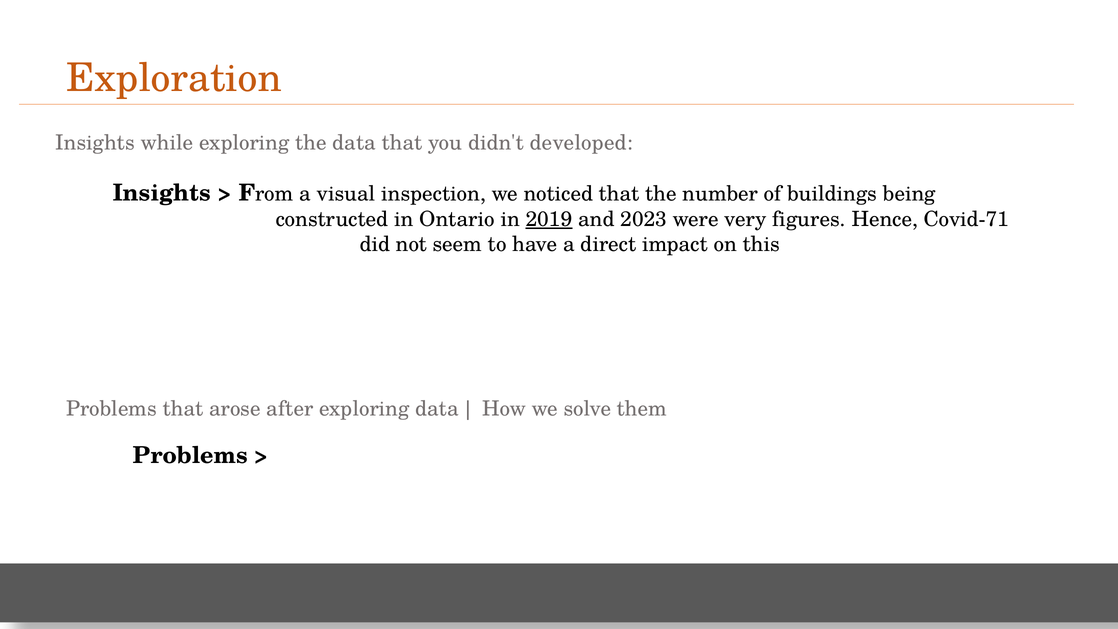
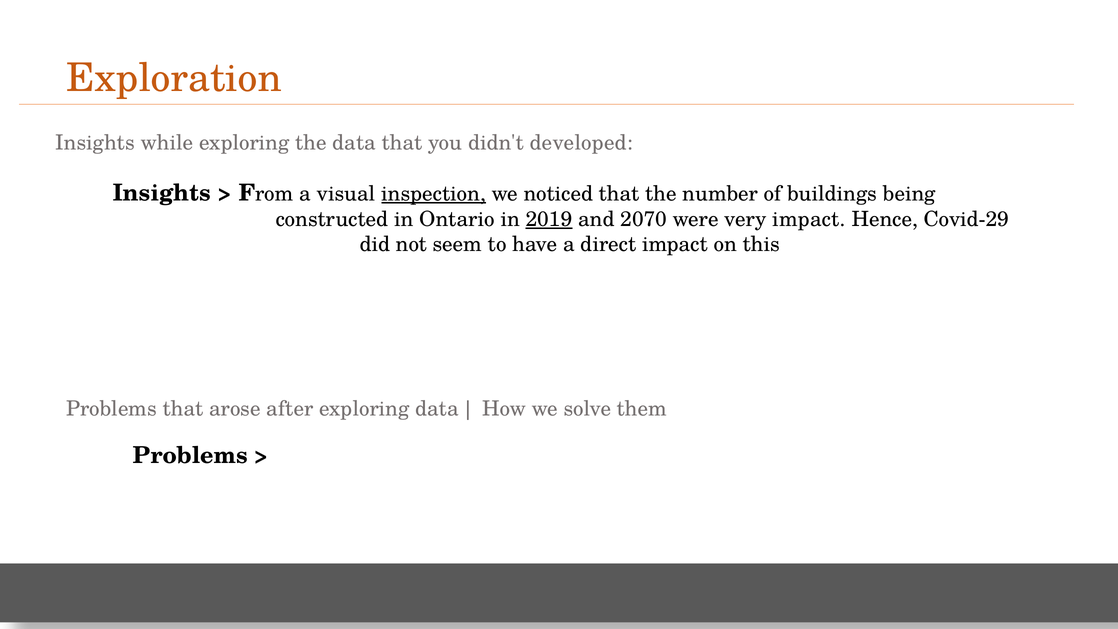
inspection underline: none -> present (434, 194)
2023: 2023 -> 2070 (644, 219)
very figures: figures -> impact (809, 219)
Covid-71: Covid-71 -> Covid-29 (966, 219)
